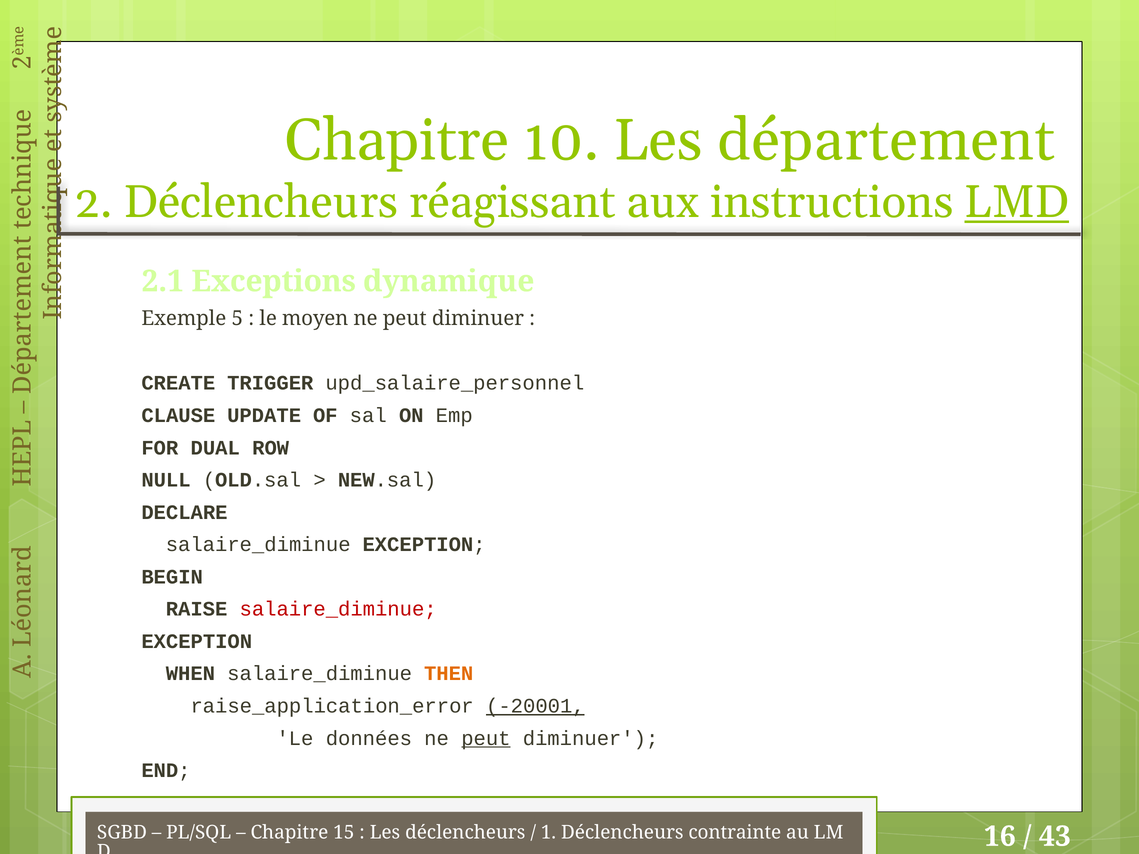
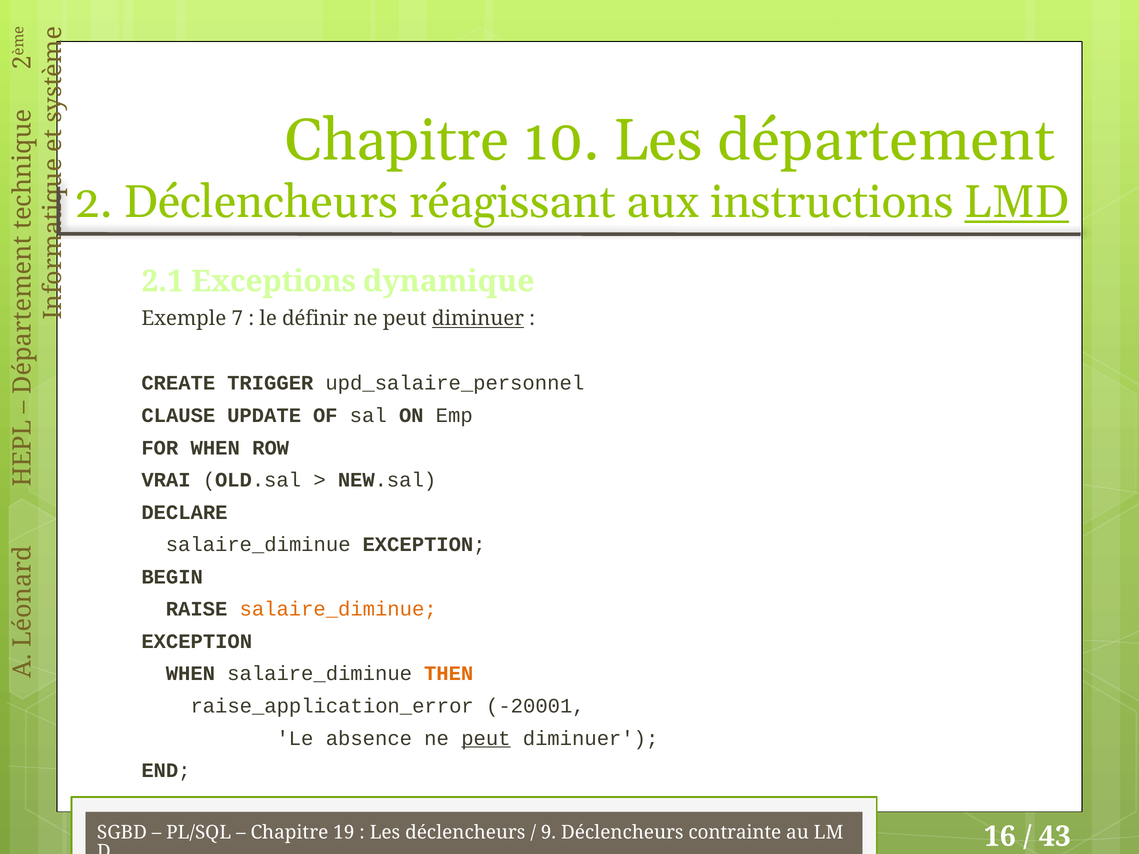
5: 5 -> 7 (237, 319)
moyen: moyen -> définir (315, 319)
diminuer underline: none -> present (478, 319)
FOR DUAL: DUAL -> WHEN (215, 448)
NULL: NULL -> VRAI (166, 480)
salaire_diminue colour: red -> orange (338, 609)
-20001 underline: present -> none (535, 706)
données: données -> absence (369, 738)
15: 15 -> 19 (344, 833)
1: 1 -> 9 (548, 833)
